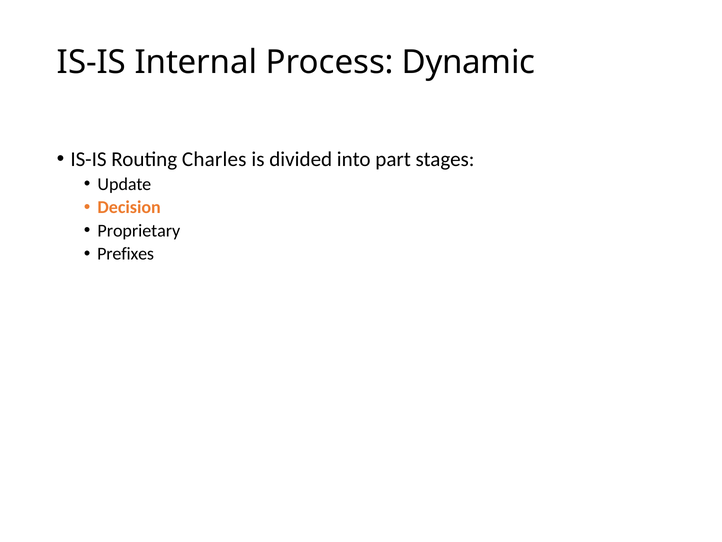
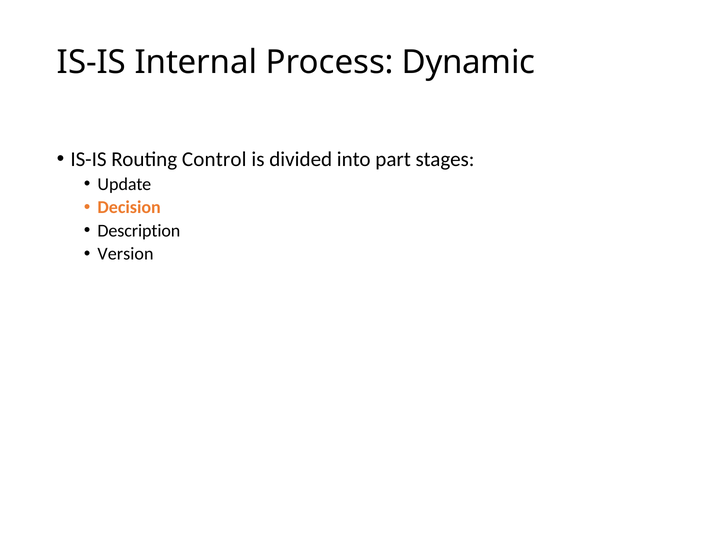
Charles: Charles -> Control (214, 159)
Proprietary: Proprietary -> Description (139, 230)
Prefixes: Prefixes -> Version (125, 254)
